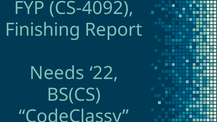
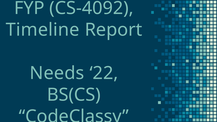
Finishing: Finishing -> Timeline (43, 30)
